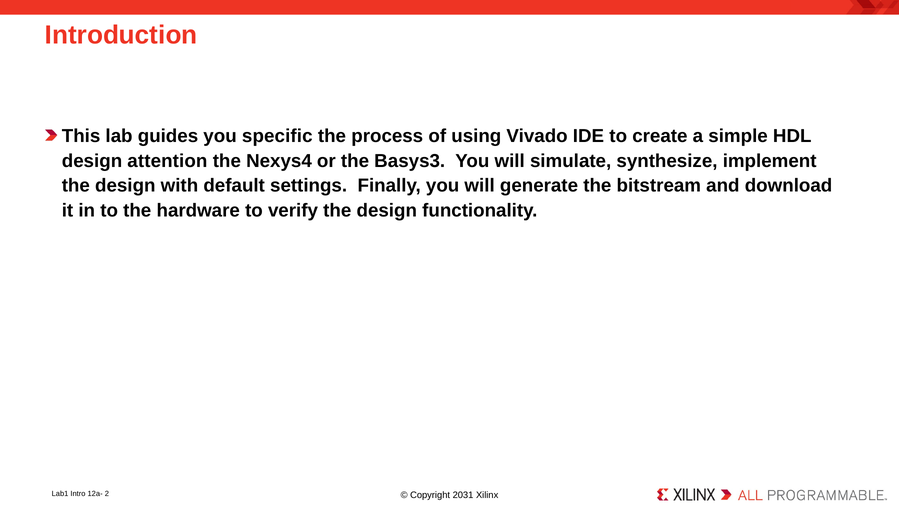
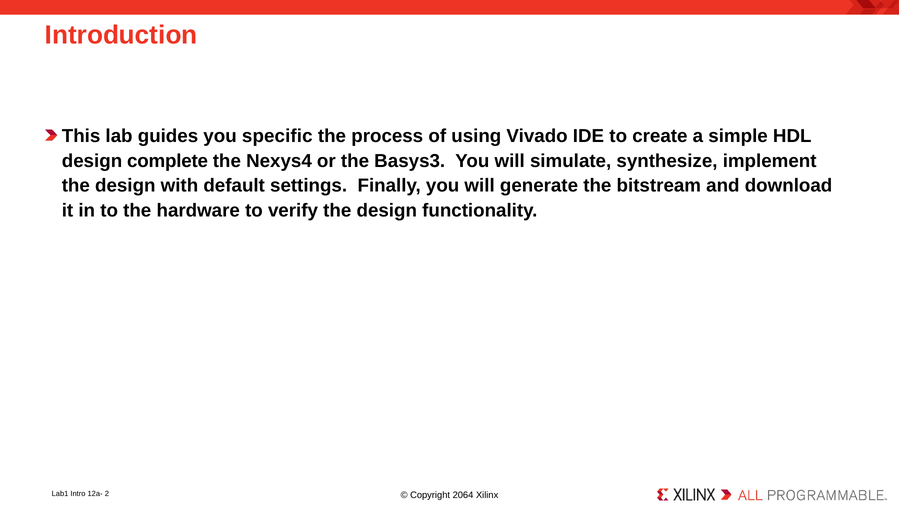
attention: attention -> complete (168, 161)
2031: 2031 -> 2064 (463, 495)
